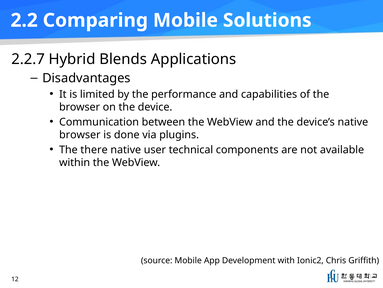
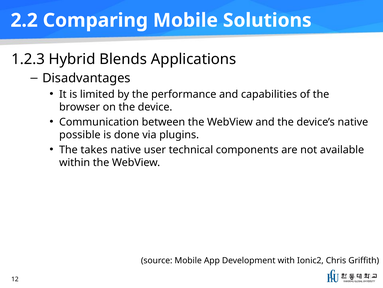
2.2.7: 2.2.7 -> 1.2.3 (28, 59)
browser: browser -> possible (80, 134)
there: there -> takes (94, 149)
